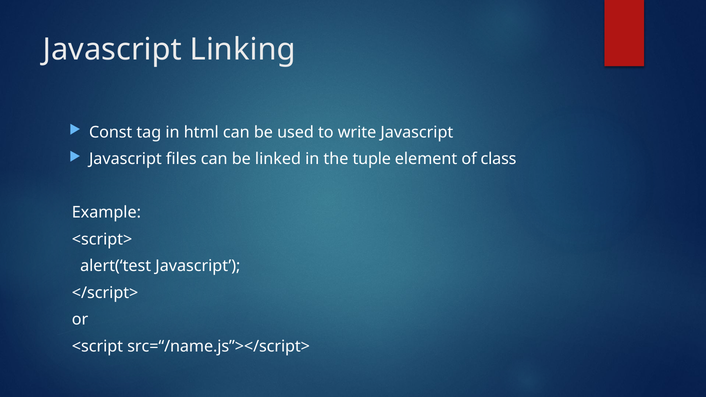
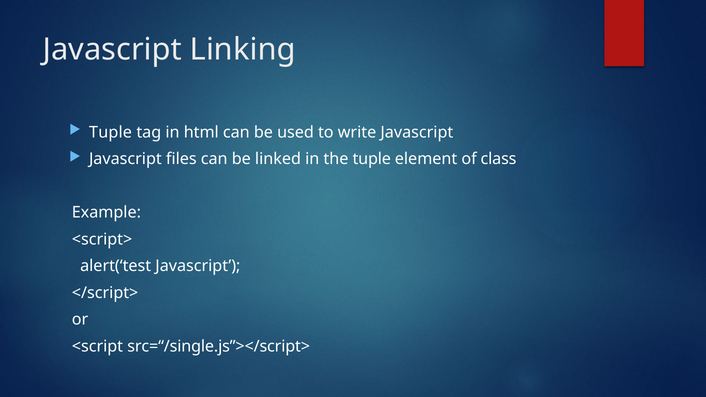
Const: Const -> Tuple (111, 132)
src=“/name.js”></script>: src=“/name.js”></script> -> src=“/single.js”></script> (219, 347)
